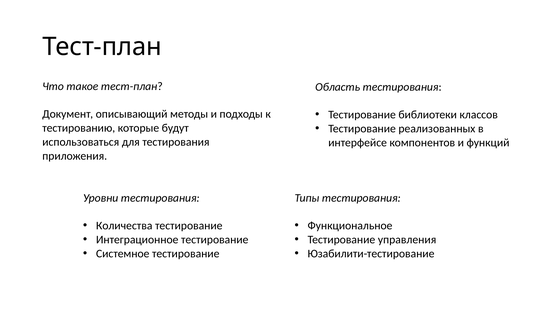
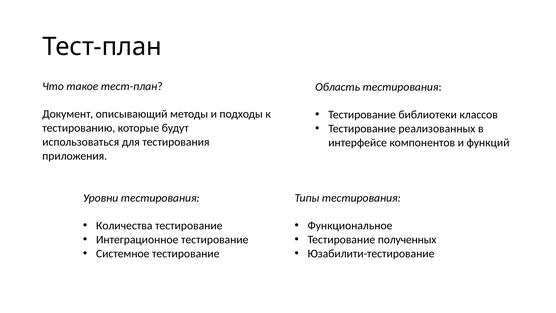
управления: управления -> полученных (407, 239)
